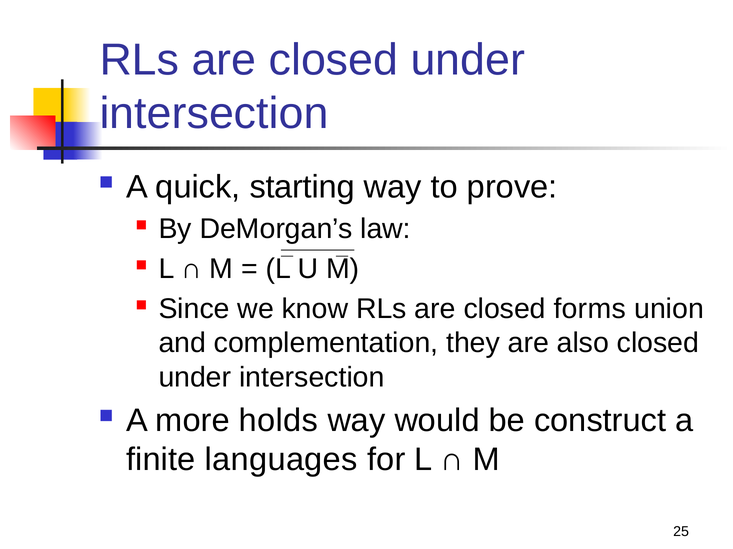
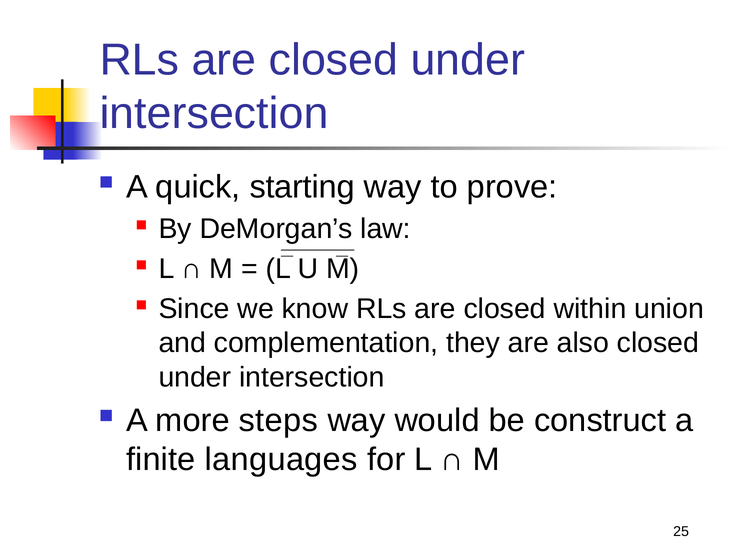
forms: forms -> within (590, 309)
holds: holds -> steps (278, 421)
